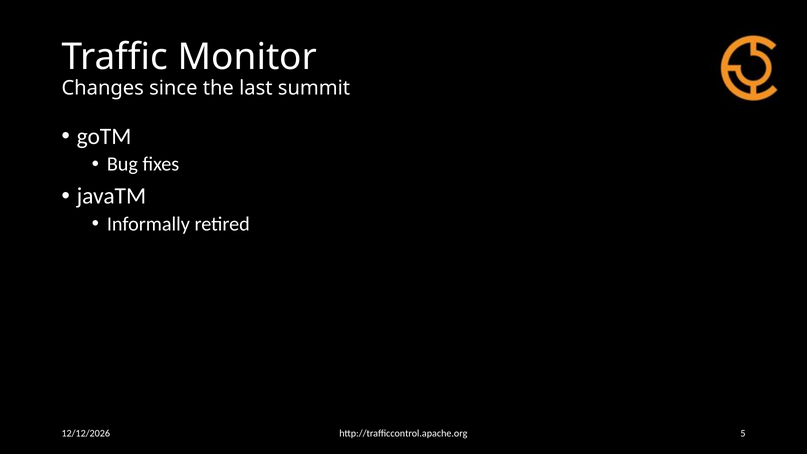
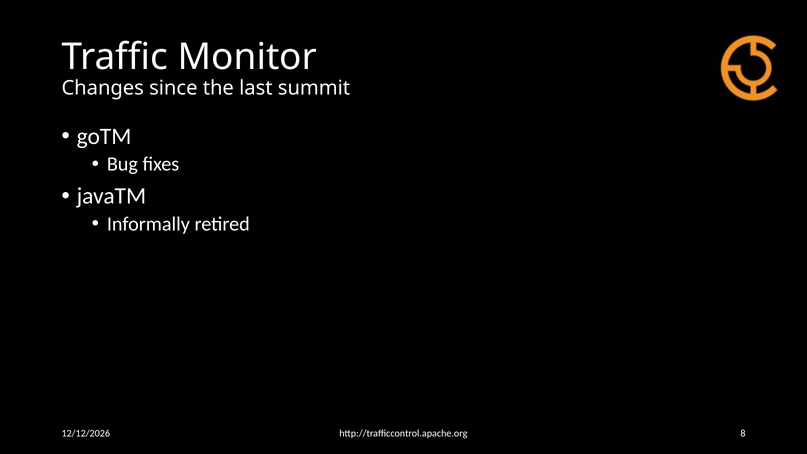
5: 5 -> 8 (743, 433)
